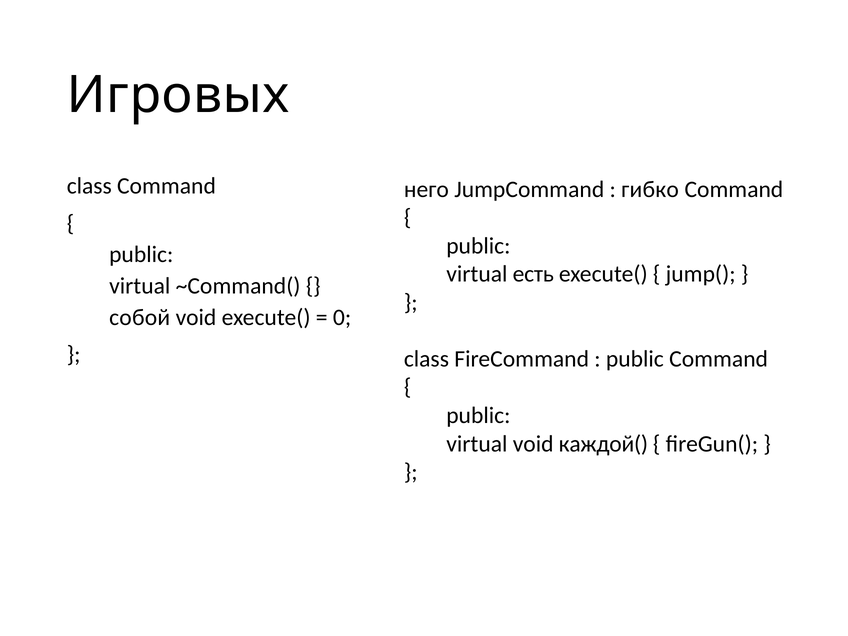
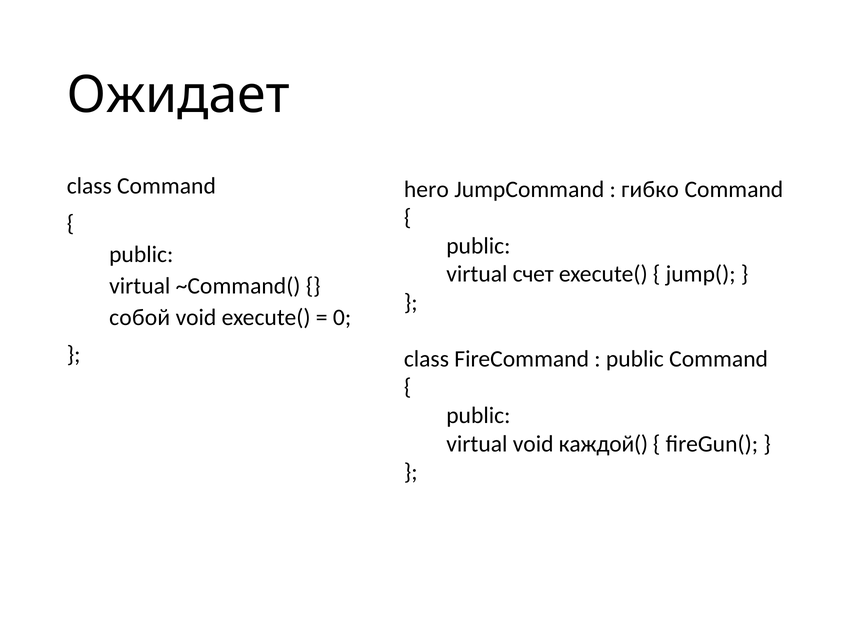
Игровых: Игровых -> Ожидает (178, 95)
него: него -> hero (426, 189)
есть: есть -> счет (533, 274)
